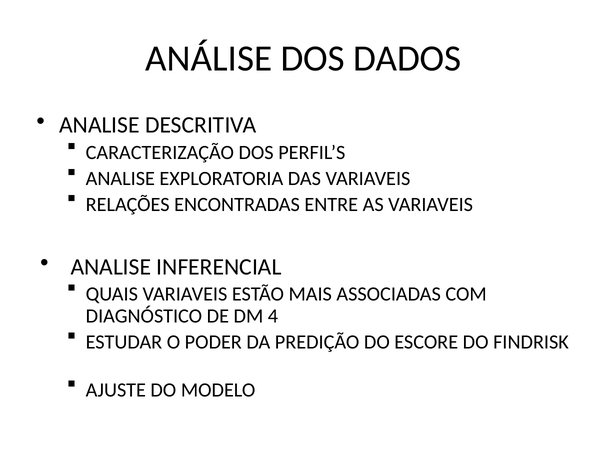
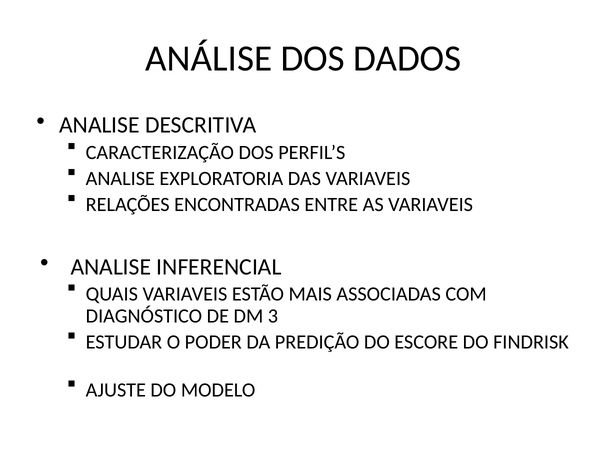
4: 4 -> 3 (273, 316)
